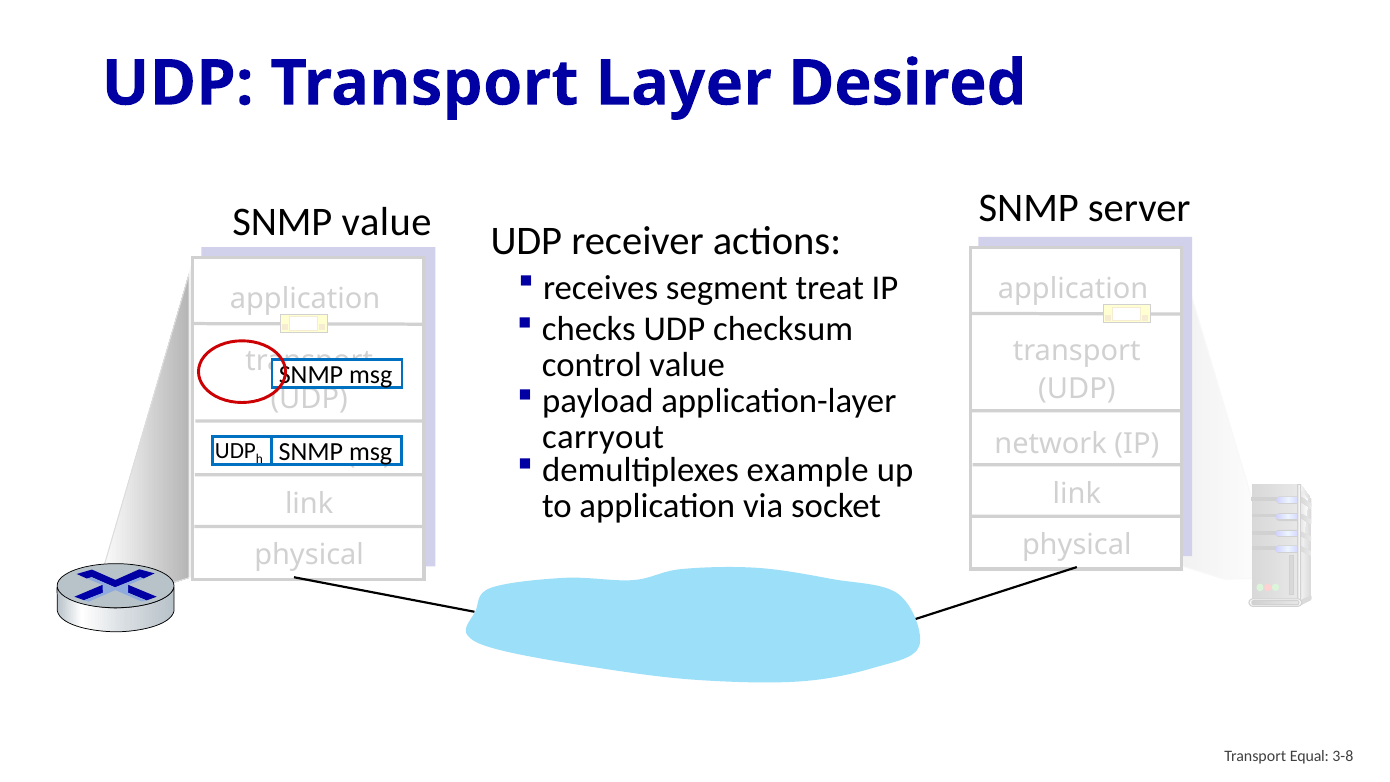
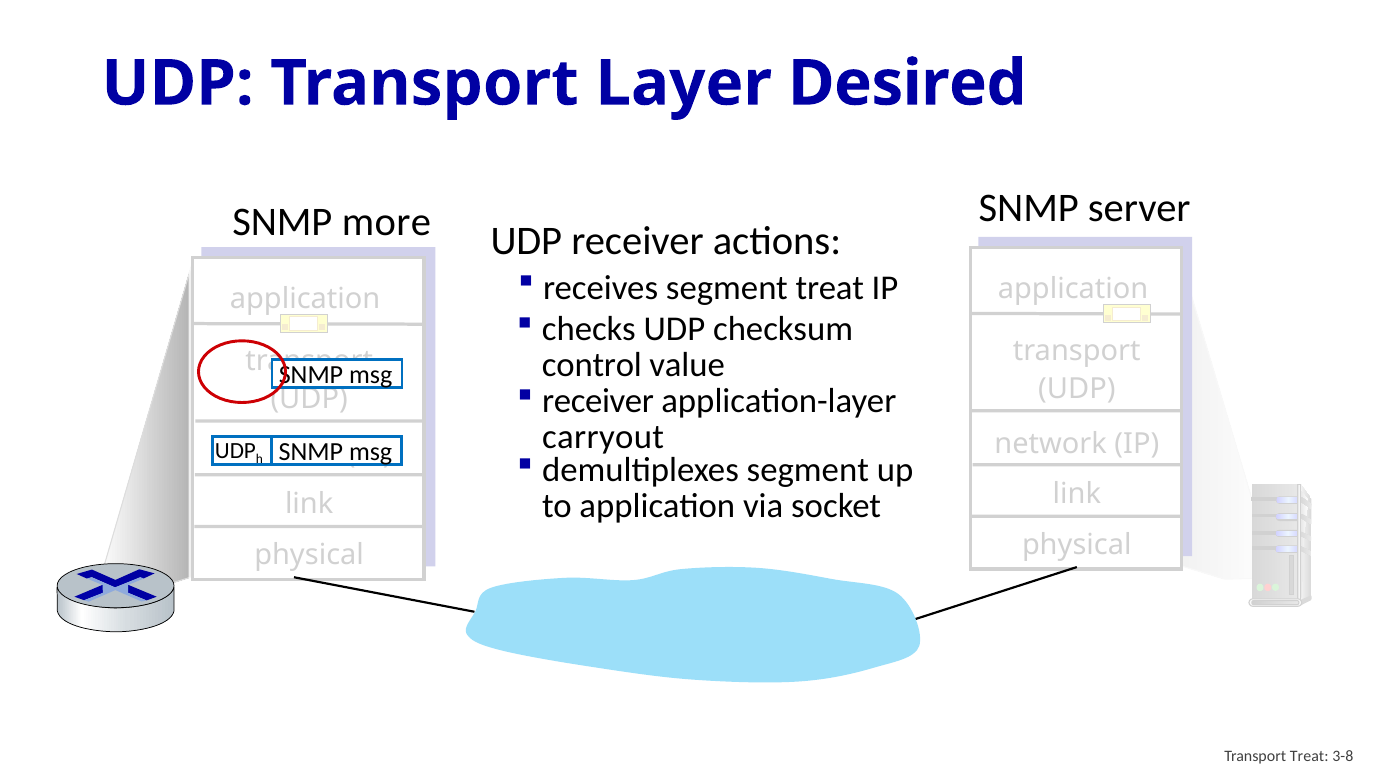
SNMP value: value -> more (386, 222)
payload: payload -> receiver (598, 401)
demultiplexes example: example -> segment (808, 470)
Transport Equal: Equal -> Treat (1309, 756)
